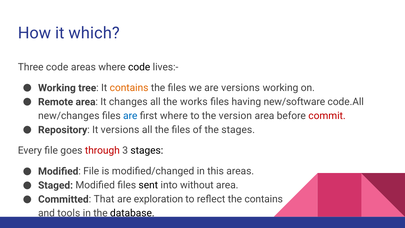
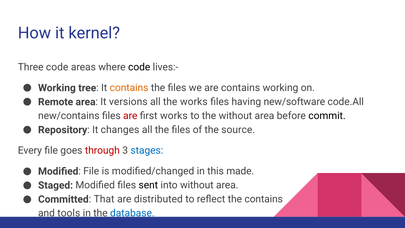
which: which -> kernel (94, 33)
are versions: versions -> contains (241, 88)
changes: changes -> versions (128, 102)
new/changes: new/changes -> new/contains (69, 116)
are colour: blue -> red (130, 116)
first where: where -> works (174, 116)
the version: version -> without (235, 116)
commit colour: red -> black (327, 116)
It versions: versions -> changes (120, 130)
the stages: stages -> source (238, 130)
stages colour: black -> blue (147, 150)
this areas: areas -> made (240, 171)
exploration: exploration -> distributed (158, 199)
database colour: black -> blue (132, 213)
